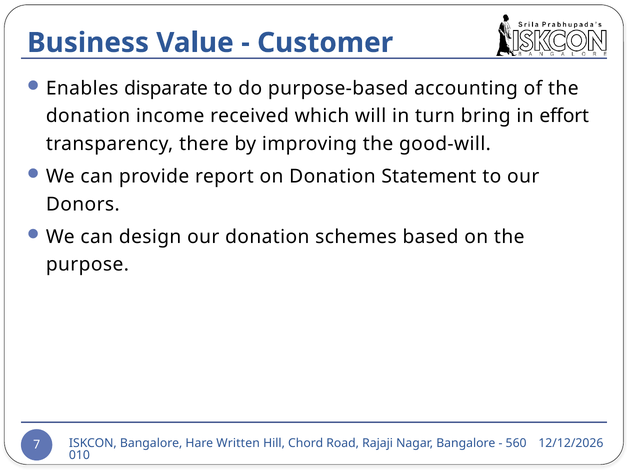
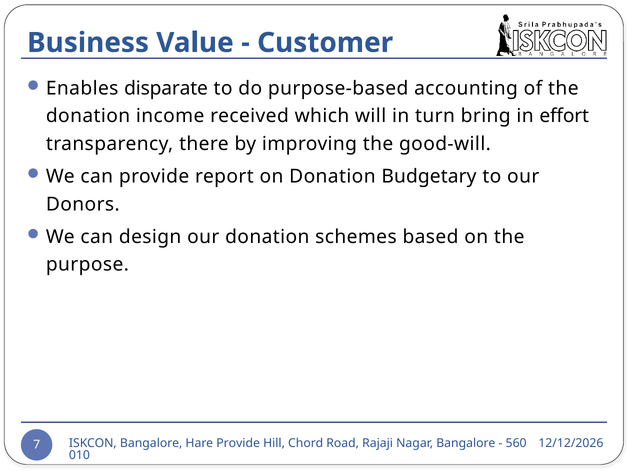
Statement: Statement -> Budgetary (429, 177)
Hare Written: Written -> Provide (238, 443)
